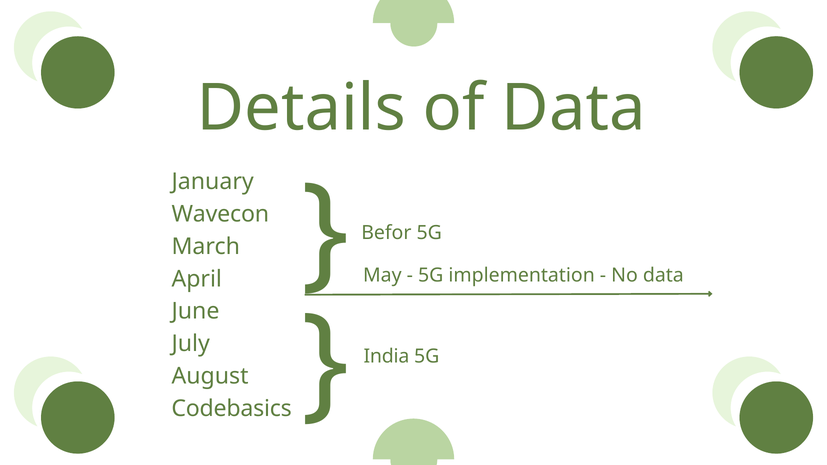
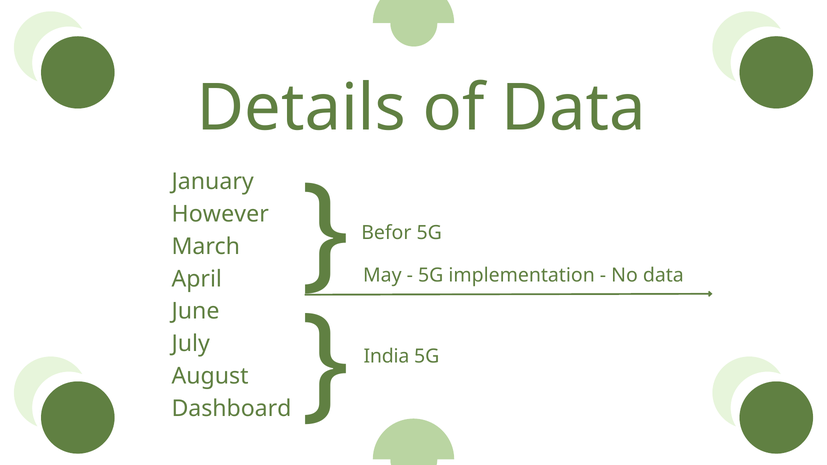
Wavecon: Wavecon -> However (220, 214)
Codebasics: Codebasics -> Dashboard (231, 409)
